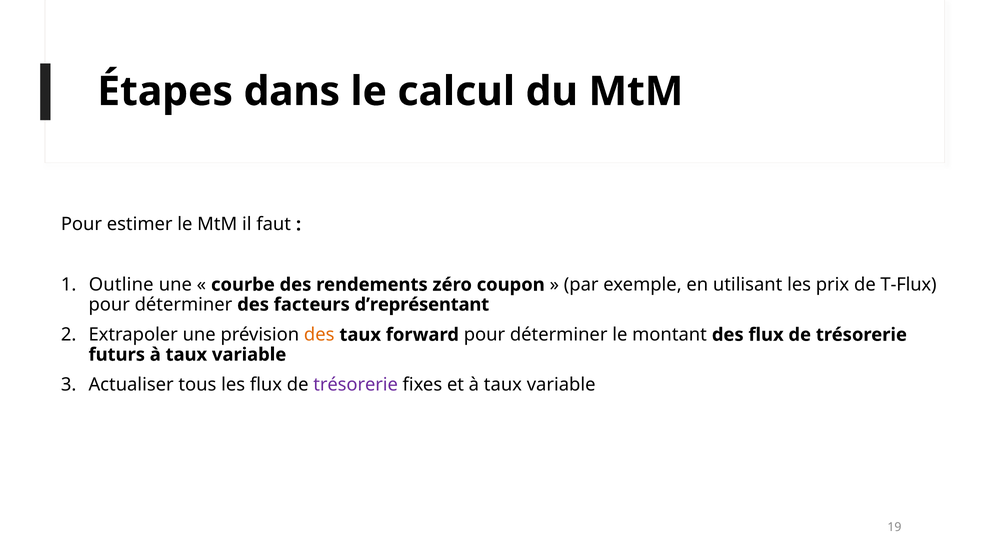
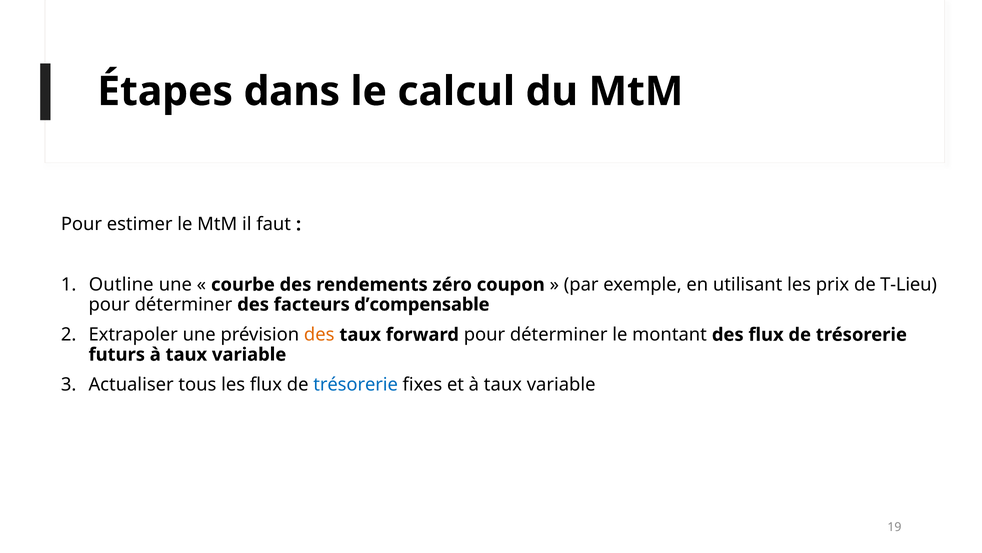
T-Flux: T-Flux -> T-Lieu (909, 284)
d’représentant: d’représentant -> d’compensable (422, 304)
trésorerie colour: purple -> blue (356, 384)
